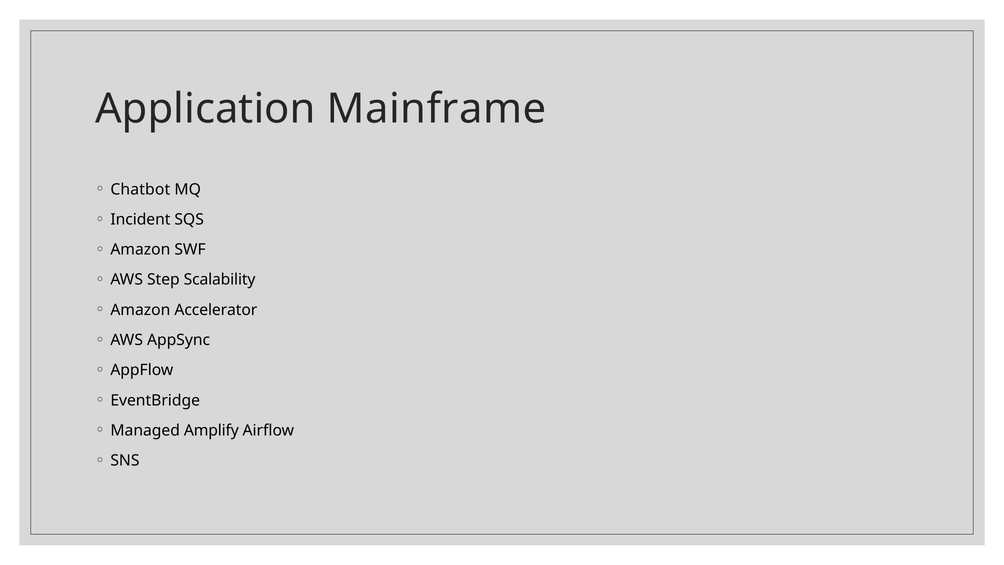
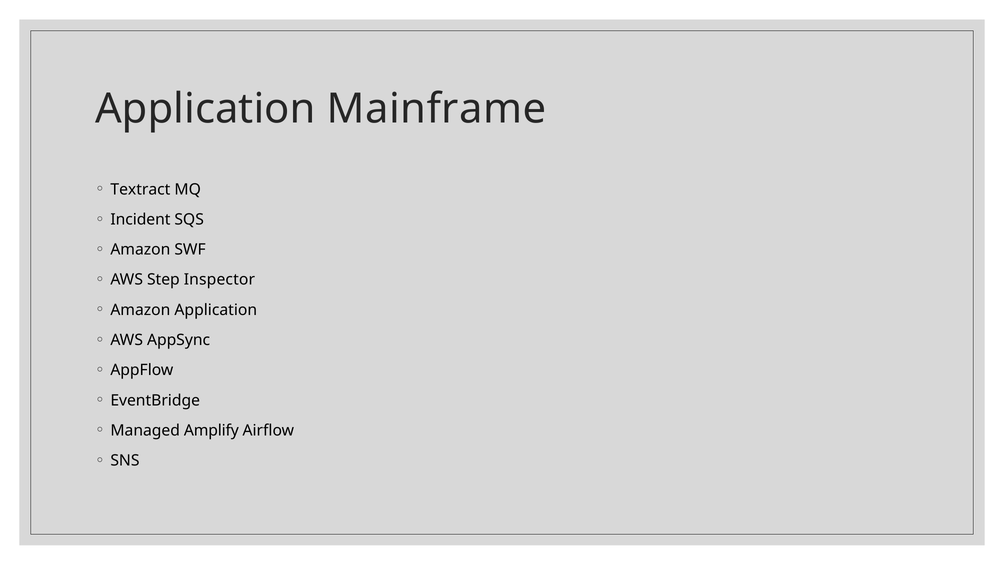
Chatbot: Chatbot -> Textract (140, 189)
Scalability: Scalability -> Inspector (219, 280)
Amazon Accelerator: Accelerator -> Application (216, 310)
